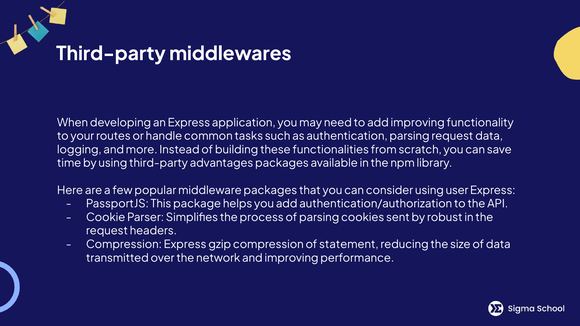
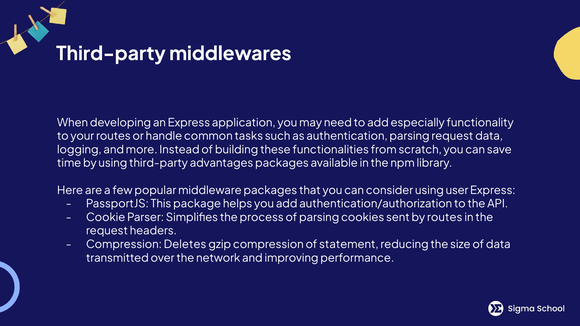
add improving: improving -> especially (418, 123)
by robust: robust -> routes (445, 218)
Compression Express: Express -> Deletes (185, 245)
